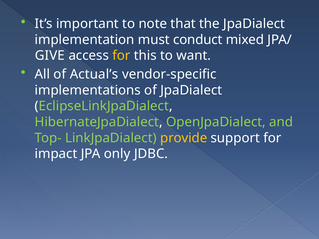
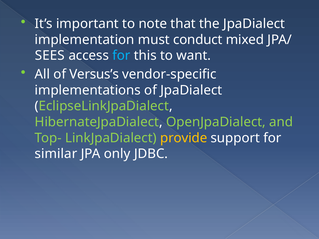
GIVE: GIVE -> SEES (50, 56)
for colour: yellow -> light blue (121, 56)
Actual’s: Actual’s -> Versus’s (94, 74)
impact: impact -> similar (56, 154)
